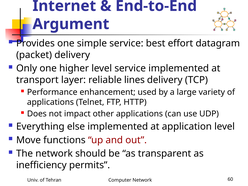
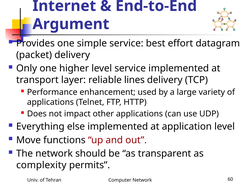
inefficiency: inefficiency -> complexity (41, 165)
